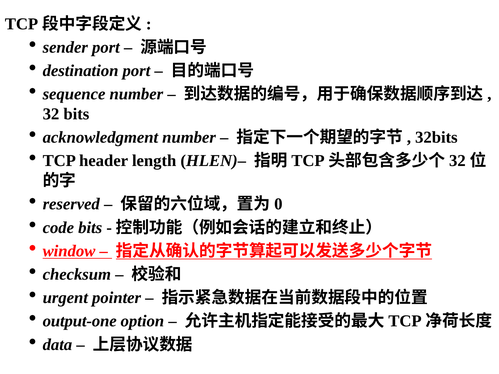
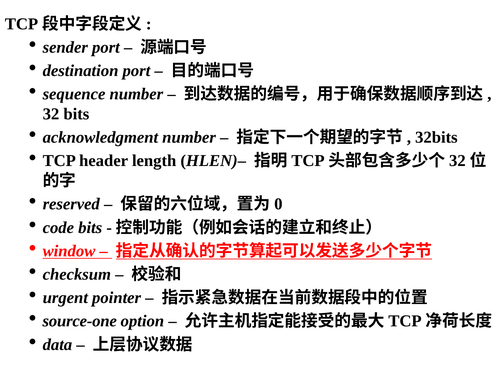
output-one: output-one -> source-one (80, 321)
